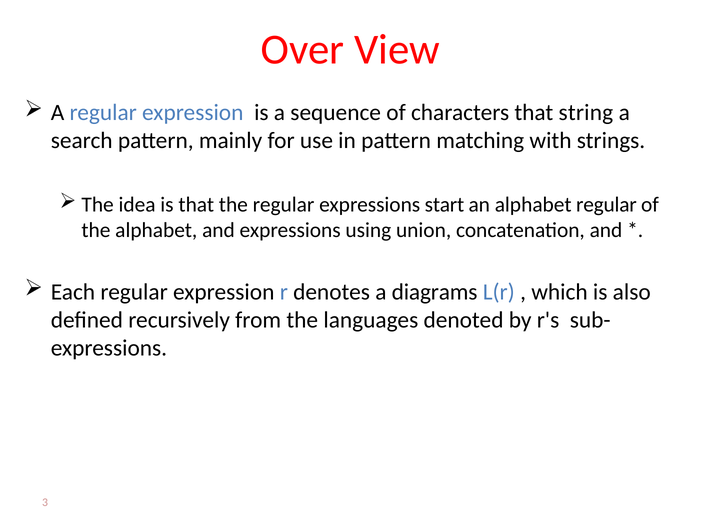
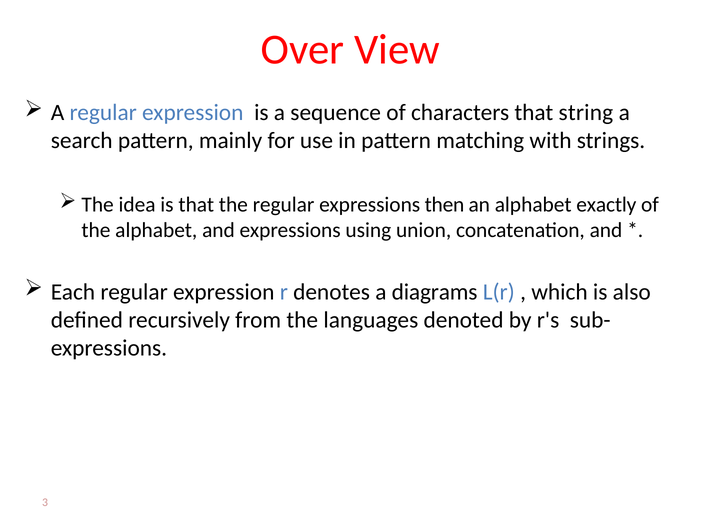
start: start -> then (444, 204)
alphabet regular: regular -> exactly (606, 204)
